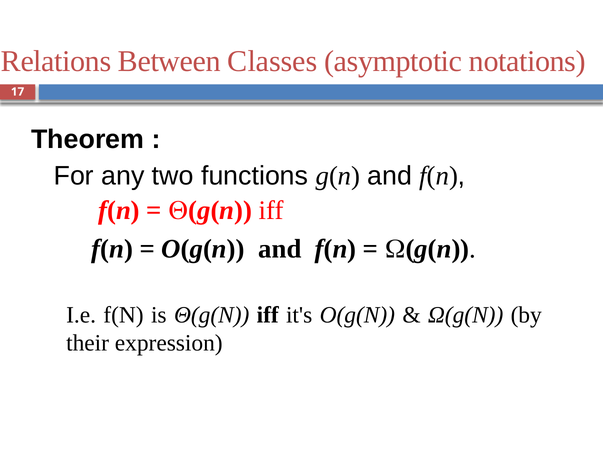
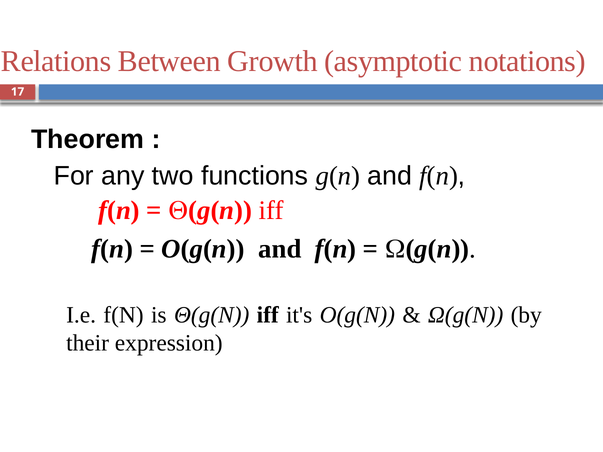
Classes: Classes -> Growth (273, 61)
